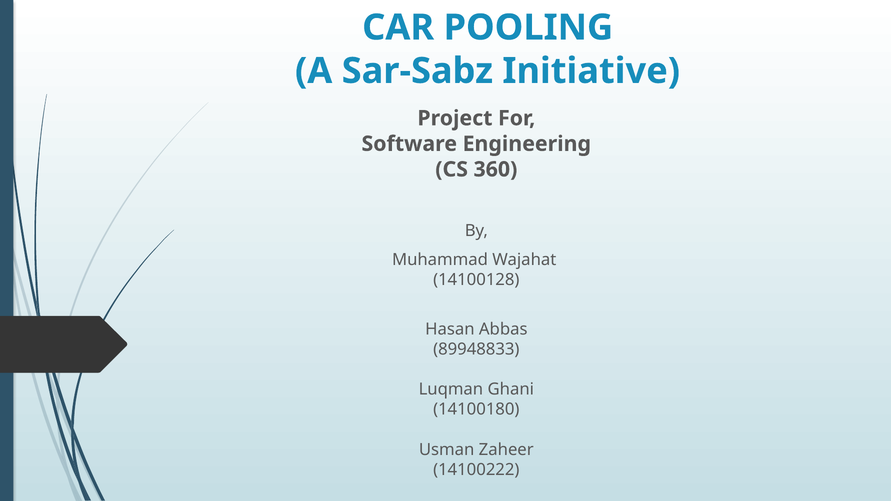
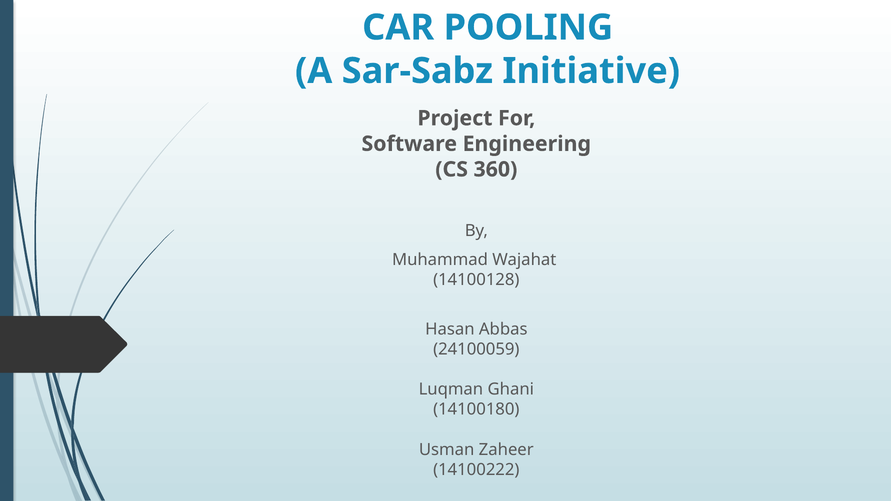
89948833: 89948833 -> 24100059 (476, 349)
